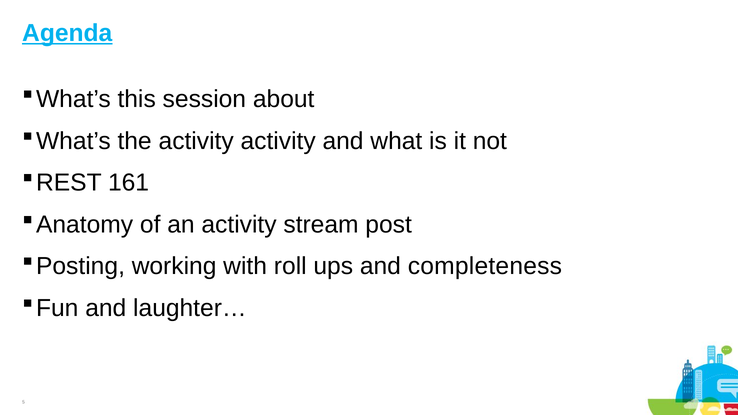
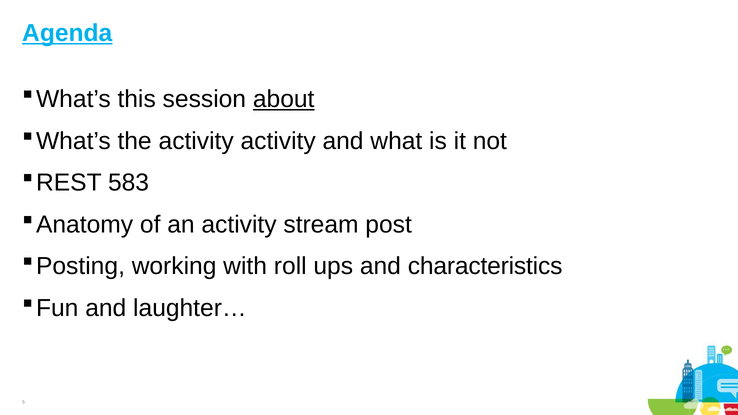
about underline: none -> present (284, 99)
161: 161 -> 583 (129, 183)
completeness: completeness -> characteristics (485, 267)
